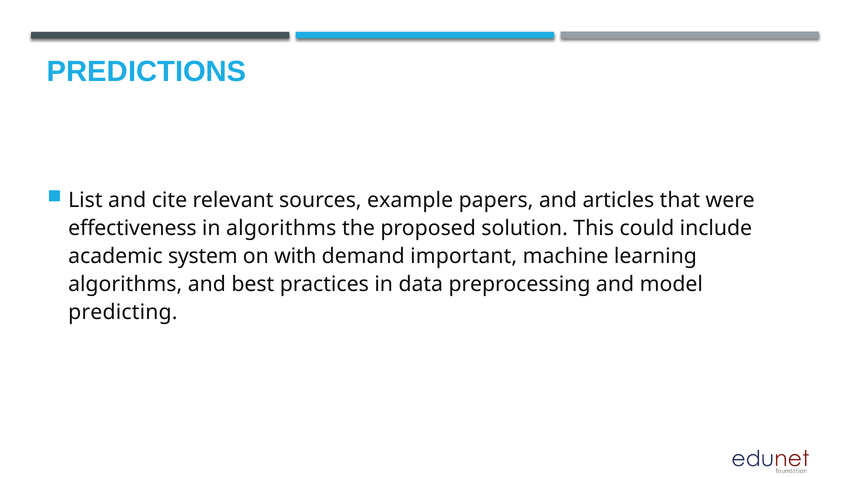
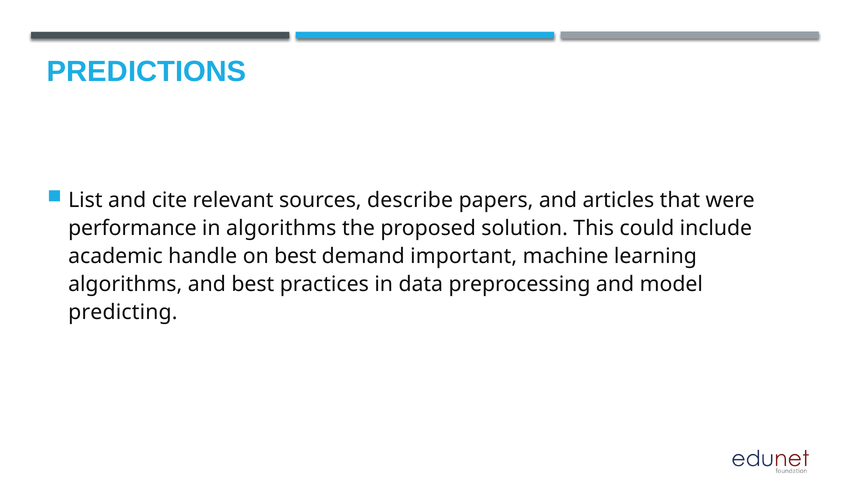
example: example -> describe (410, 200)
effectiveness: effectiveness -> performance (132, 228)
system: system -> handle (203, 256)
on with: with -> best (295, 256)
